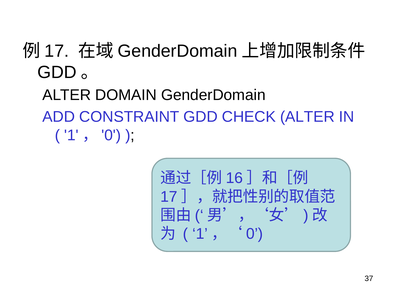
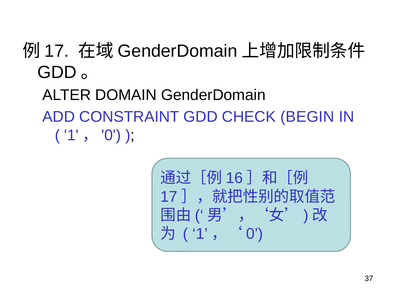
CHECK ALTER: ALTER -> BEGIN (307, 117)
